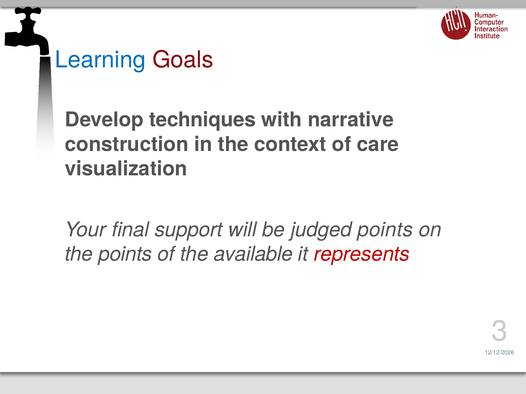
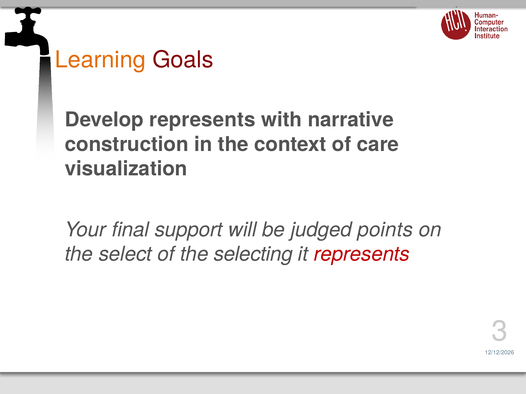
Learning colour: blue -> orange (100, 60)
Develop techniques: techniques -> represents (202, 120)
the points: points -> select (125, 254)
available: available -> selecting (253, 254)
